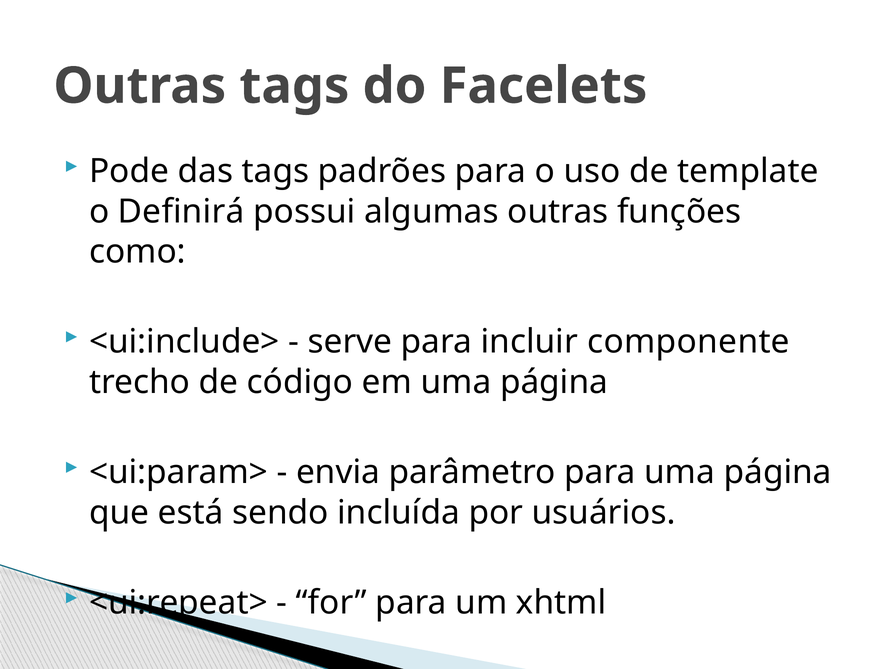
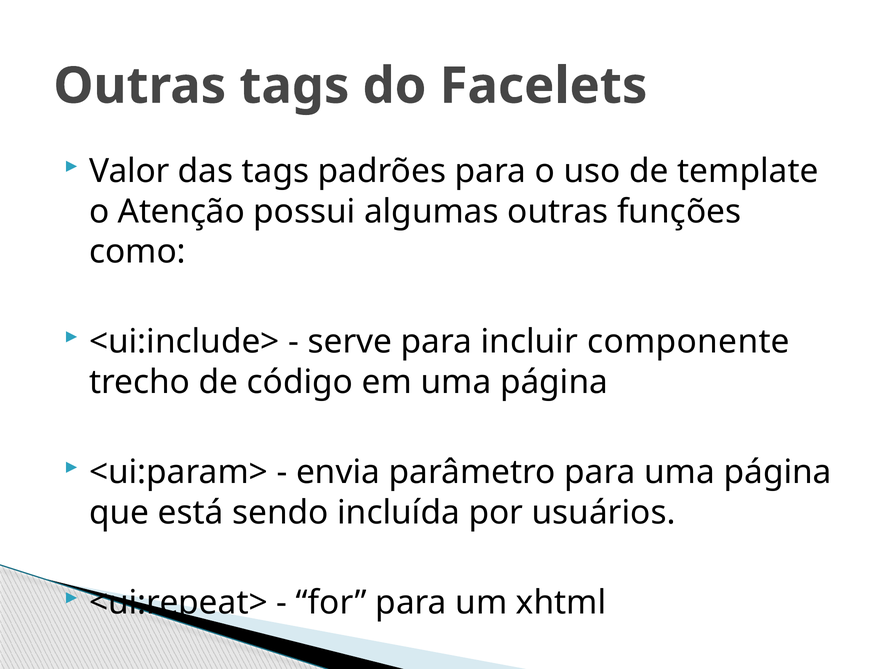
Pode: Pode -> Valor (129, 171)
Definirá: Definirá -> Atenção (181, 211)
